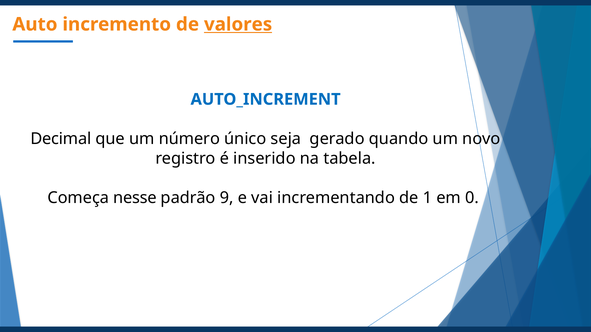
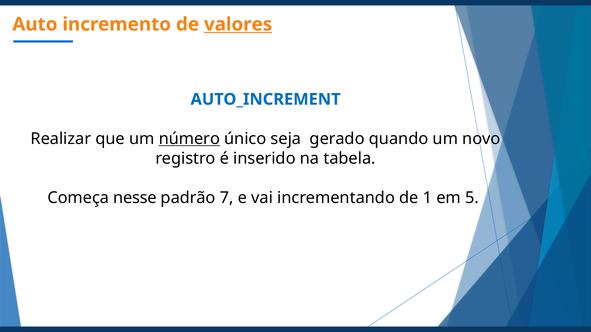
Decimal: Decimal -> Realizar (61, 139)
número underline: none -> present (189, 139)
9: 9 -> 7 (227, 198)
0: 0 -> 5 (472, 198)
